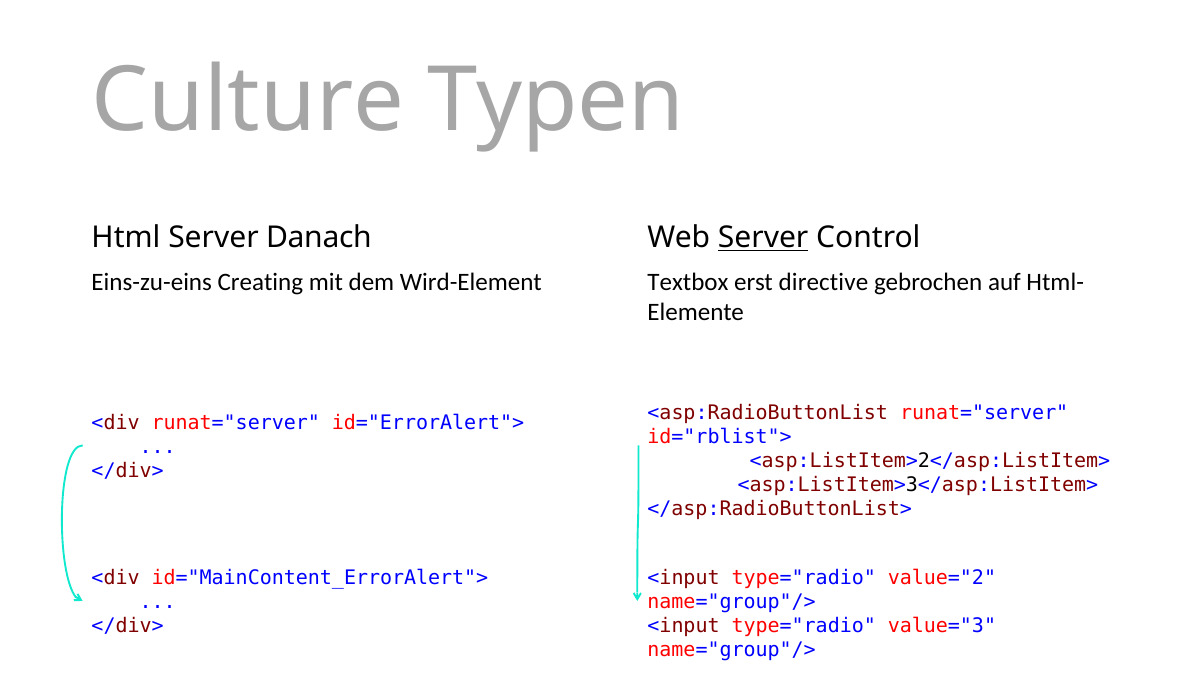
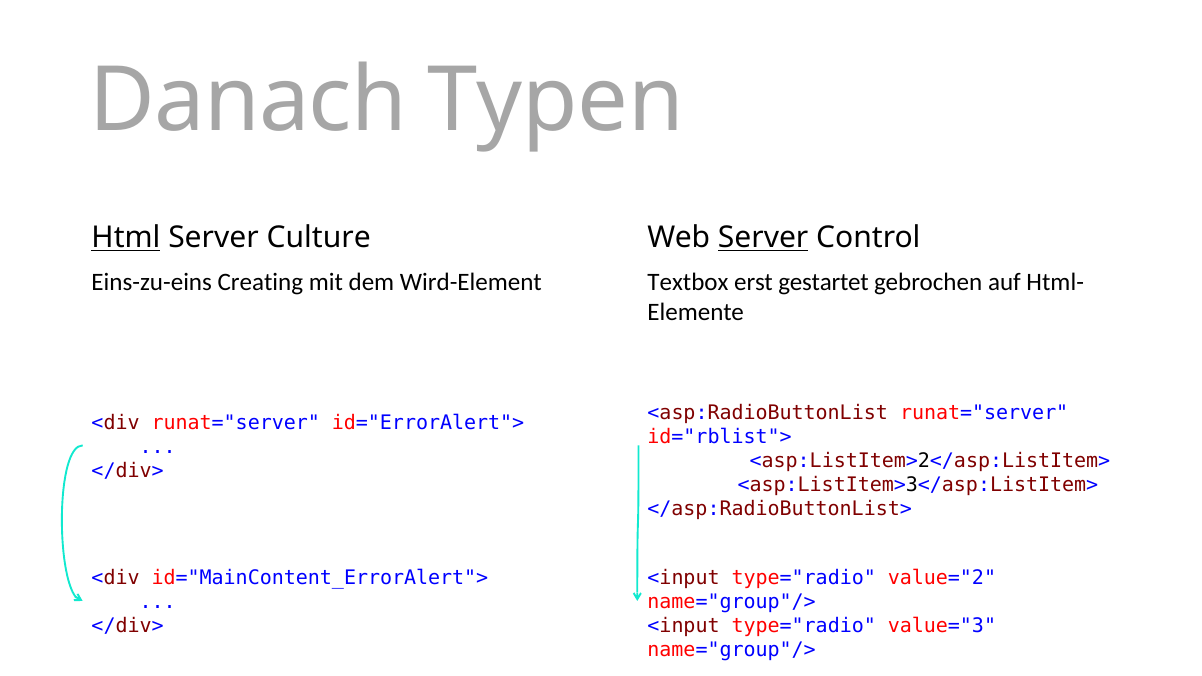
Culture: Culture -> Danach (248, 101)
Html underline: none -> present (126, 238)
Danach: Danach -> Culture (319, 238)
directive: directive -> gestartet (824, 282)
